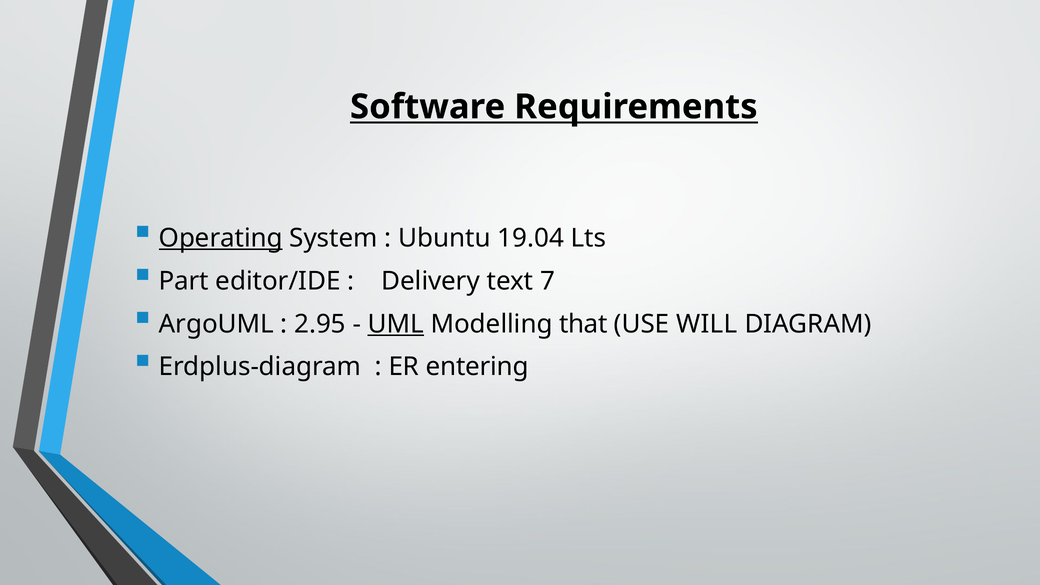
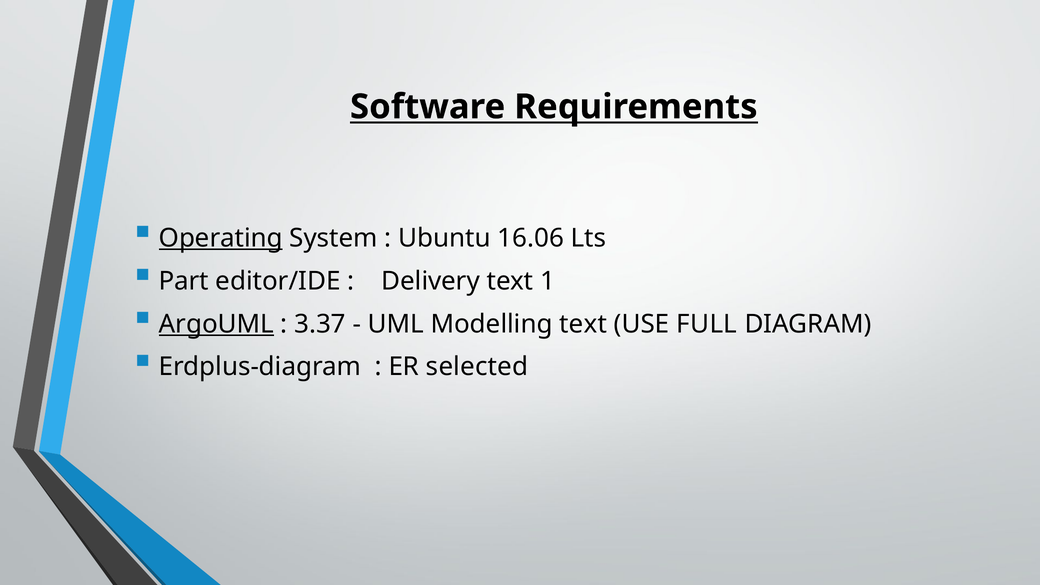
19.04: 19.04 -> 16.06 (531, 238)
7: 7 -> 1 (548, 281)
ArgoUML underline: none -> present (216, 324)
2.95: 2.95 -> 3.37 (320, 324)
UML underline: present -> none (396, 324)
Modelling that: that -> text (583, 324)
WILL: WILL -> FULL (707, 324)
entering: entering -> selected (477, 367)
